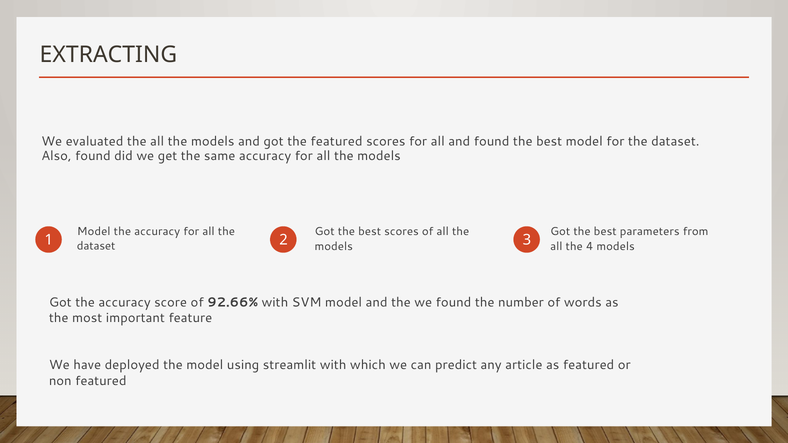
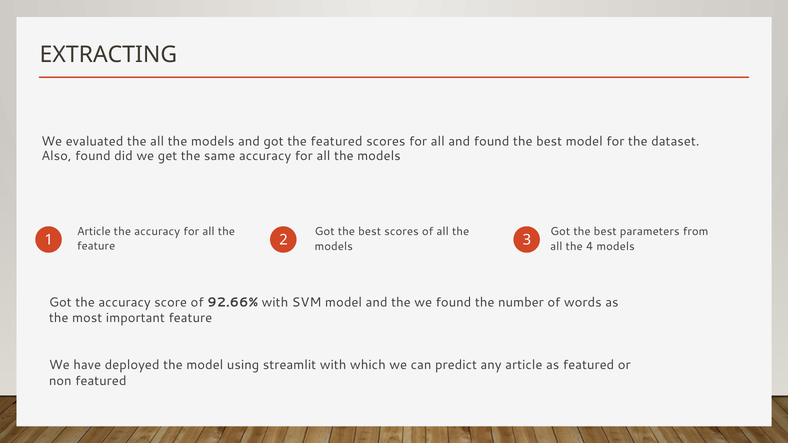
Model: Model -> Article (94, 231)
dataset: dataset -> feature (96, 246)
